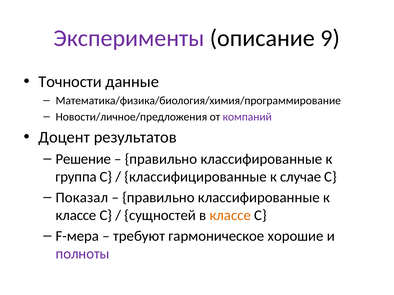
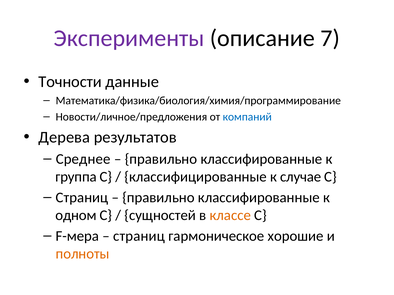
9: 9 -> 7 (330, 38)
компаний colour: purple -> blue (247, 117)
Доцент: Доцент -> Дерева (64, 138)
Решение: Решение -> Среднее (83, 159)
Показал: Показал -> Страниц (82, 198)
классе: классе -> одном (76, 215)
требуют: требуют -> страниц (139, 236)
полноты colour: purple -> orange (83, 254)
